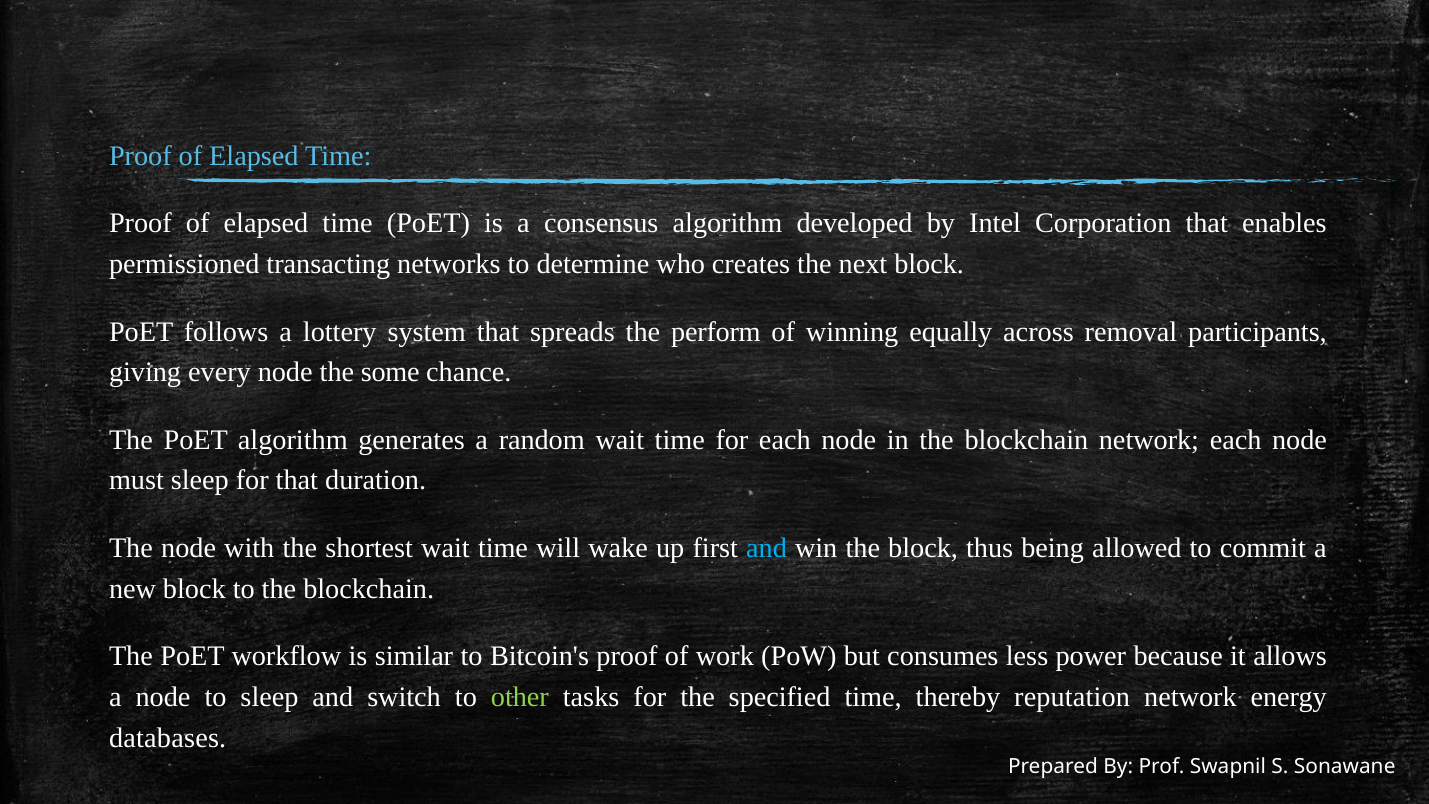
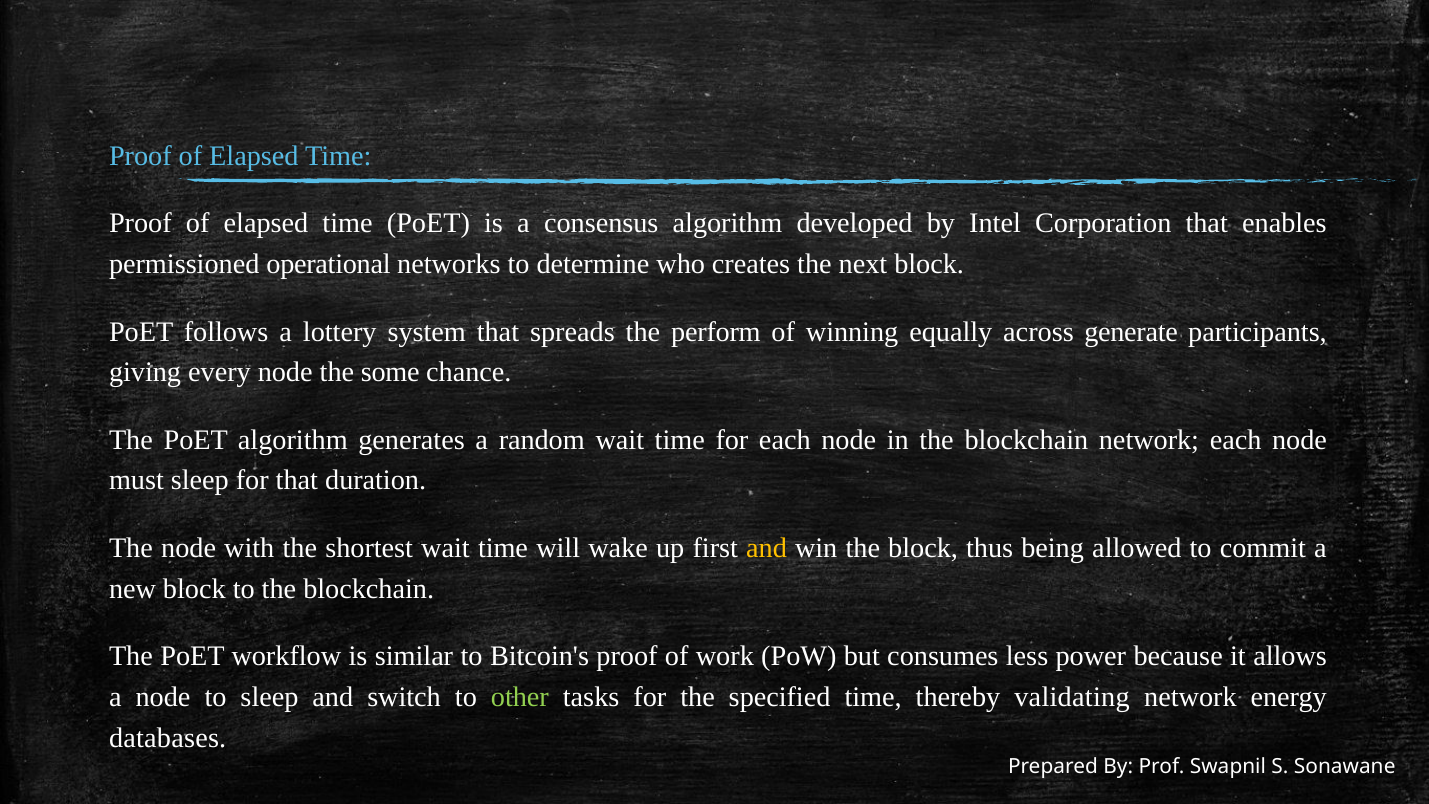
transacting: transacting -> operational (329, 264)
removal: removal -> generate (1131, 332)
and colour: light blue -> yellow (767, 548)
reputation: reputation -> validating (1072, 697)
